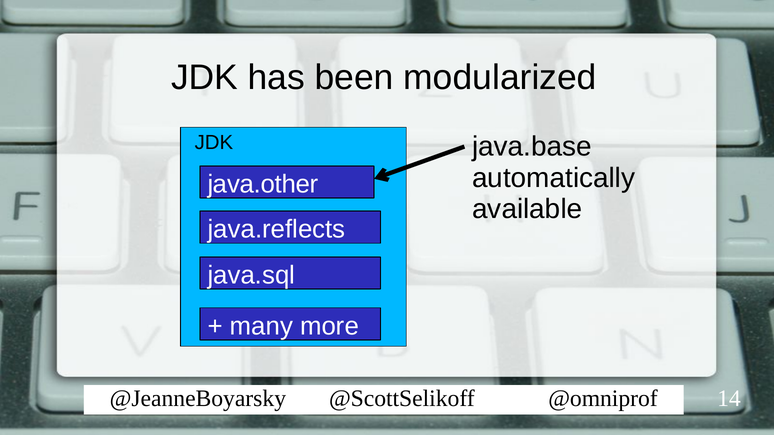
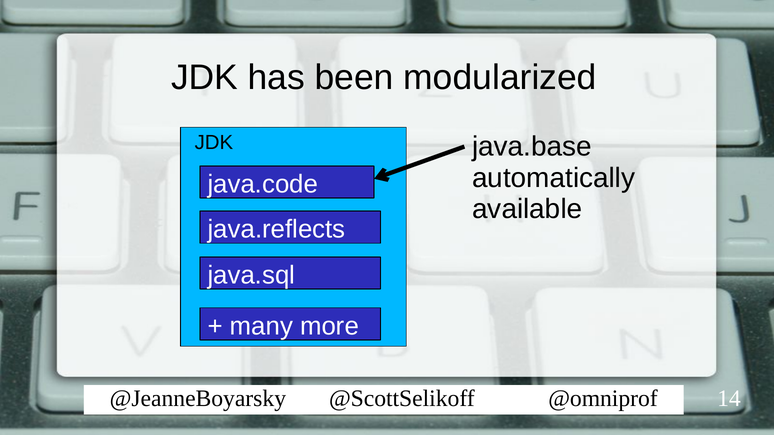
java.other: java.other -> java.code (263, 184)
